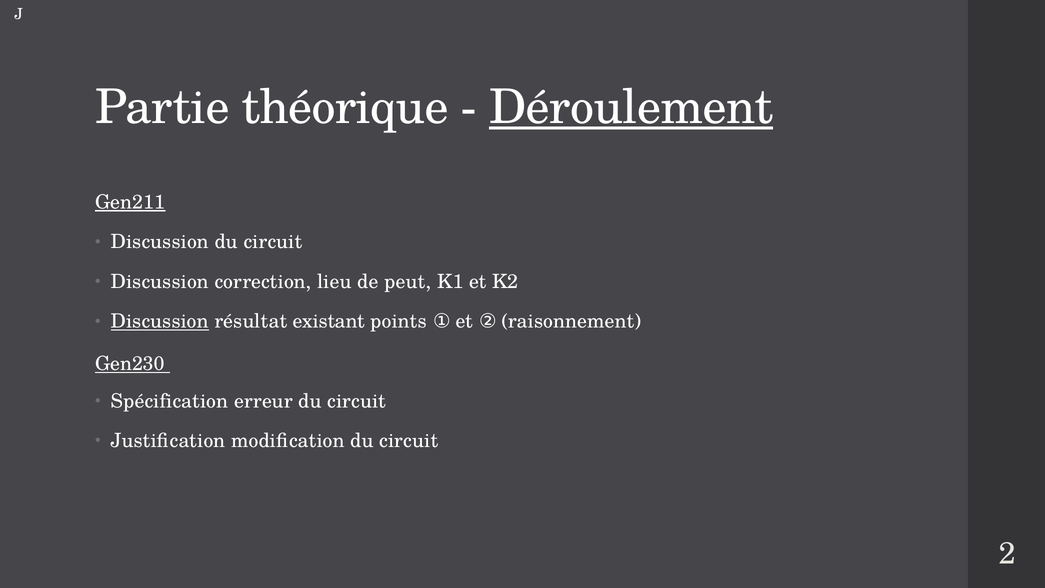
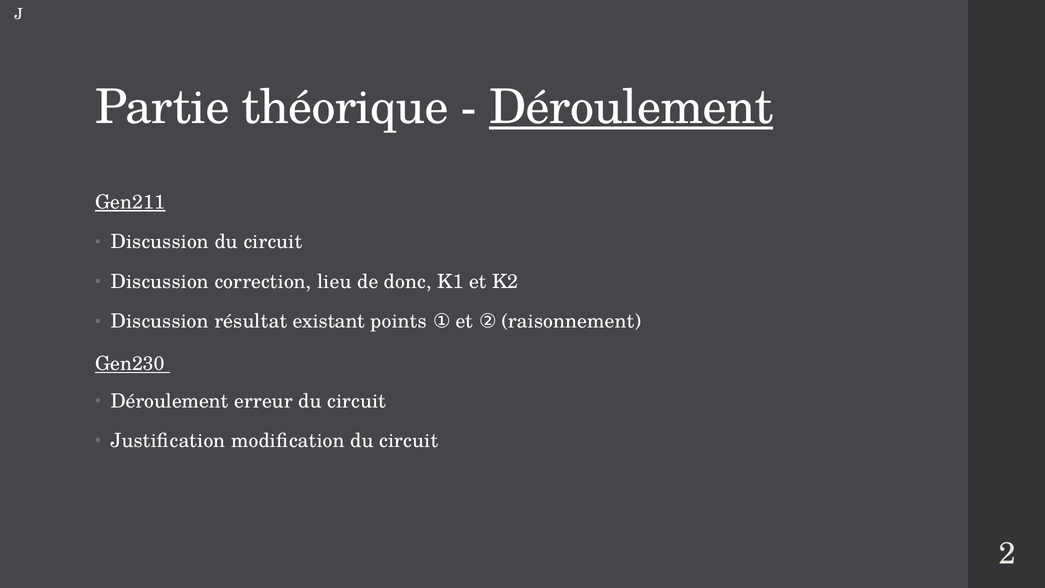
peut: peut -> donc (408, 282)
Discussion underline: present -> none (160, 321)
Spécification: Spécification -> Déroulement (170, 401)
